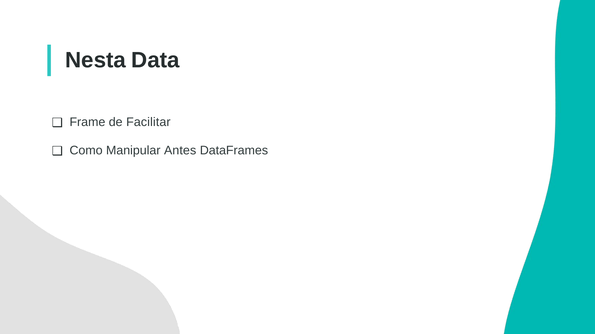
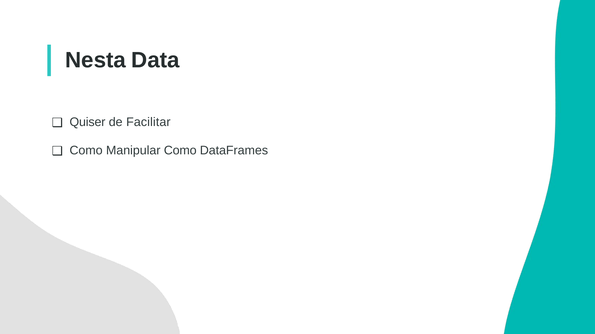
Frame: Frame -> Quiser (87, 122)
Manipular Antes: Antes -> Como (180, 151)
